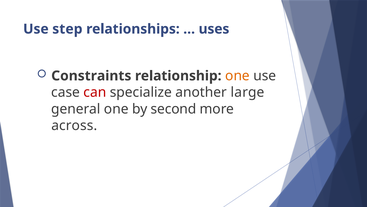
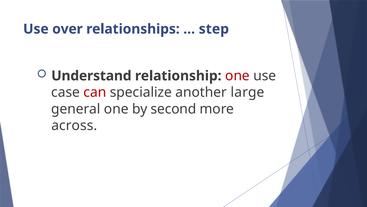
step: step -> over (67, 29)
uses: uses -> step (214, 29)
Constraints: Constraints -> Understand (91, 76)
one colour: orange -> red (237, 76)
